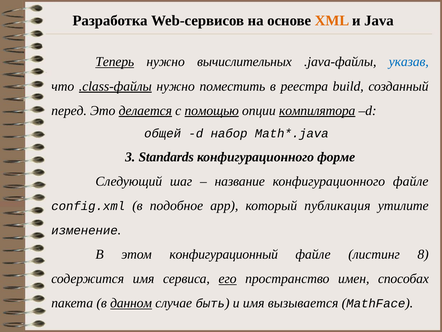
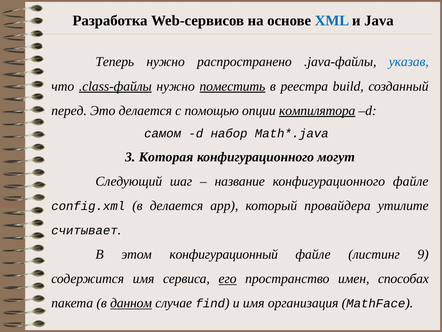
XML colour: orange -> blue (332, 21)
Теперь underline: present -> none (115, 62)
вычислительных: вычислительных -> распространено (244, 62)
поместить underline: none -> present (232, 86)
делается underline: present -> none (145, 111)
помощью underline: present -> none (212, 111)
общей: общей -> самом (163, 133)
Standards: Standards -> Которая (166, 157)
форме: форме -> могут (336, 157)
в подобное: подобное -> делается (176, 206)
публикация: публикация -> провайдера (337, 206)
изменение: изменение -> считывает (85, 230)
8: 8 -> 9 (423, 254)
быть: быть -> find (210, 303)
вызывается: вызывается -> организация (303, 303)
